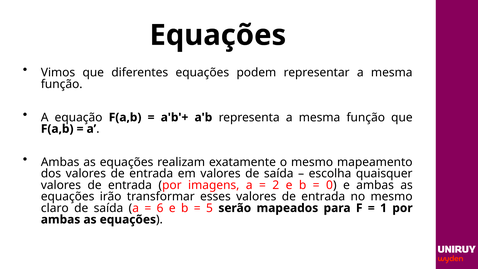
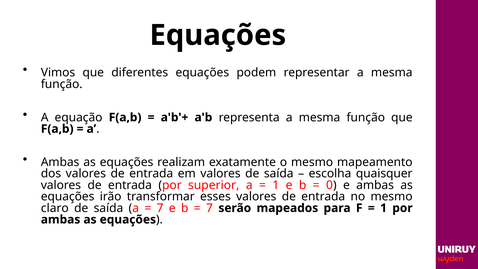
imagens: imagens -> superior (214, 185)
2: 2 -> 1 (276, 185)
6: 6 -> 7 (160, 208)
5: 5 -> 7 (209, 208)
